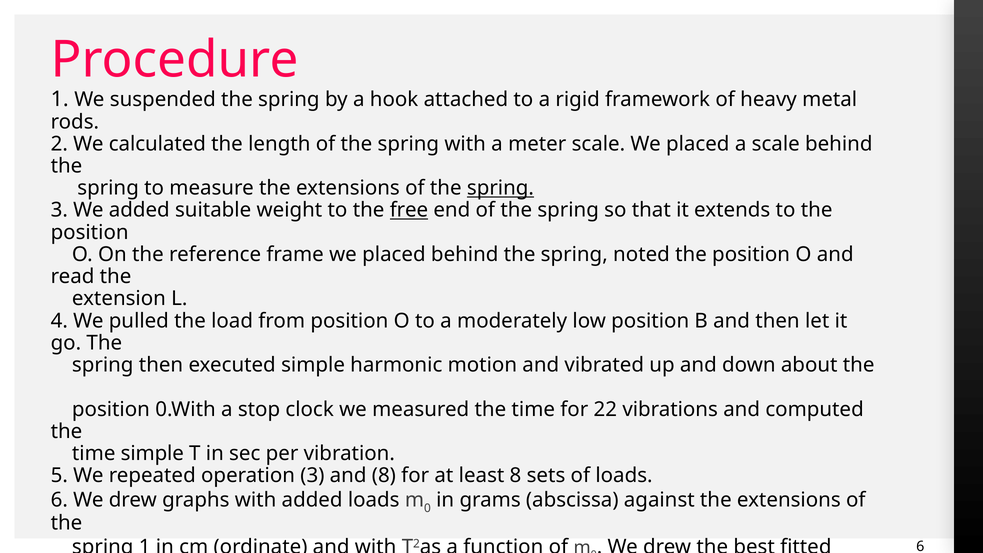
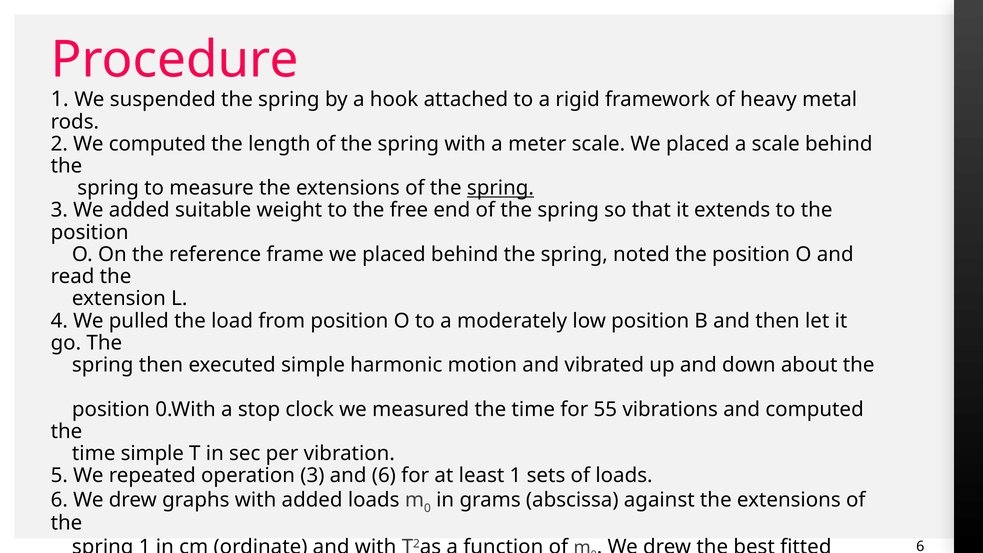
2 We calculated: calculated -> computed (157, 144)
free underline: present -> none (409, 210)
22: 22 -> 55 (605, 409)
and 8: 8 -> 6 (384, 476)
least 8: 8 -> 1 (515, 476)
